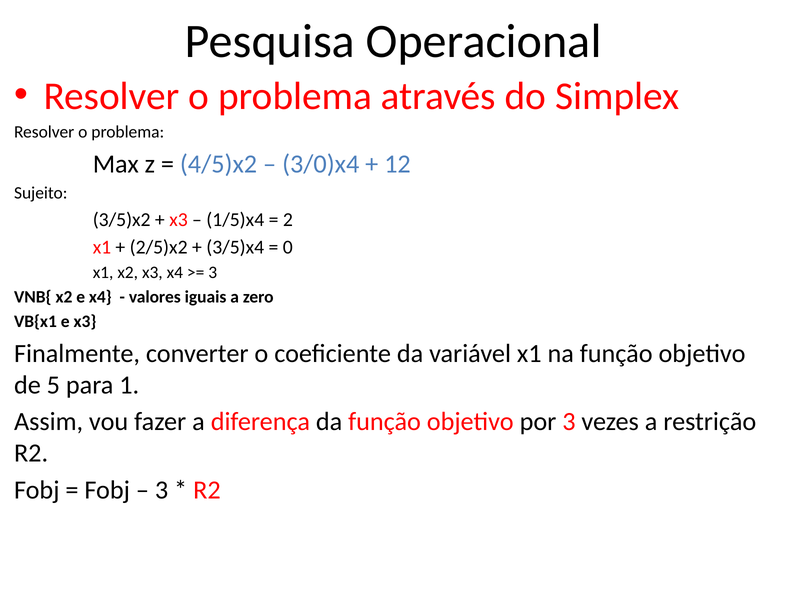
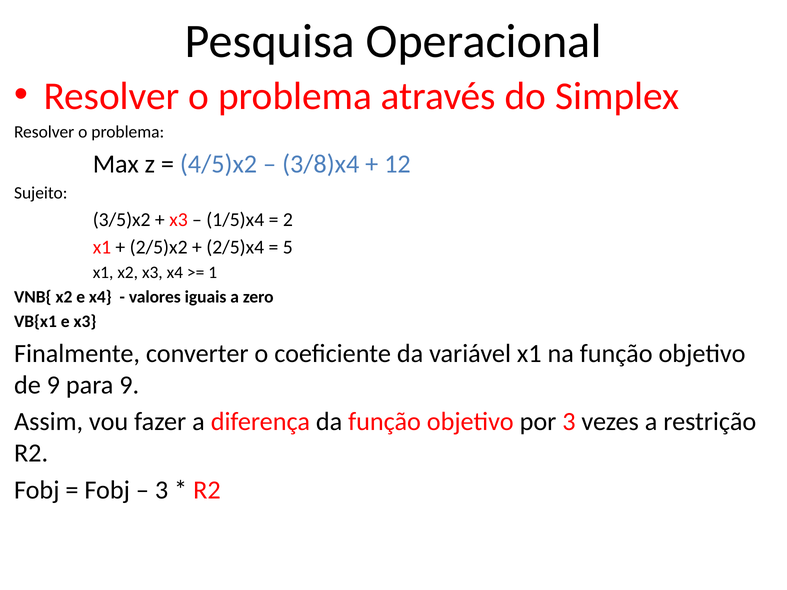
3/0)x4: 3/0)x4 -> 3/8)x4 (321, 164)
3/5)x4: 3/5)x4 -> 2/5)x4 (235, 247)
0: 0 -> 5 (288, 247)
3: 3 -> 1 (213, 273)
de 5: 5 -> 9 (53, 385)
para 1: 1 -> 9 (129, 385)
